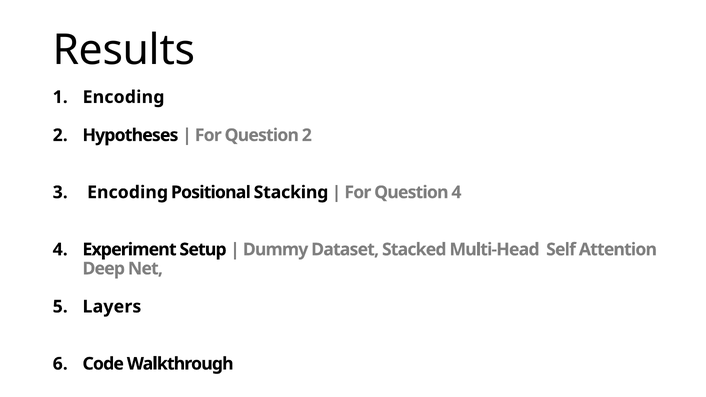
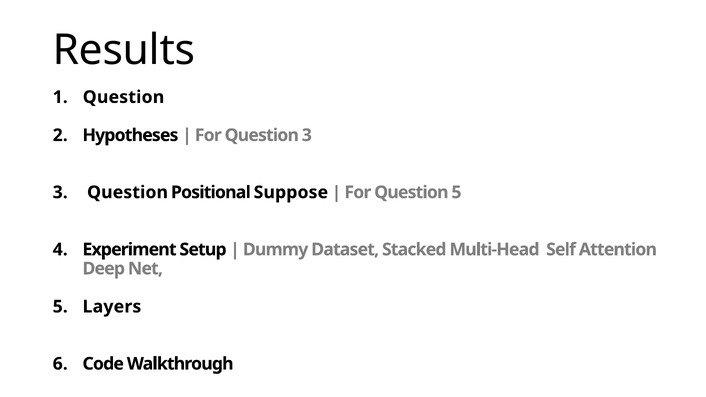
1 Encoding: Encoding -> Question (124, 97)
Question 2: 2 -> 3 (307, 135)
Encoding: Encoding -> Question (128, 192)
Stacking: Stacking -> Suppose (291, 192)
Question 4: 4 -> 5 (456, 192)
